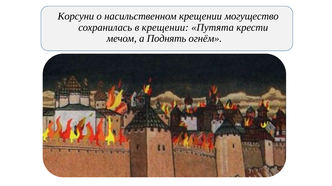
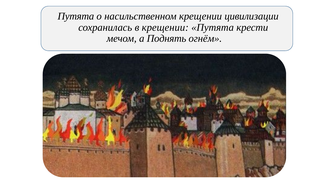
Корсуни: Корсуни -> Путята (76, 16)
могущество: могущество -> цивилизации (252, 16)
